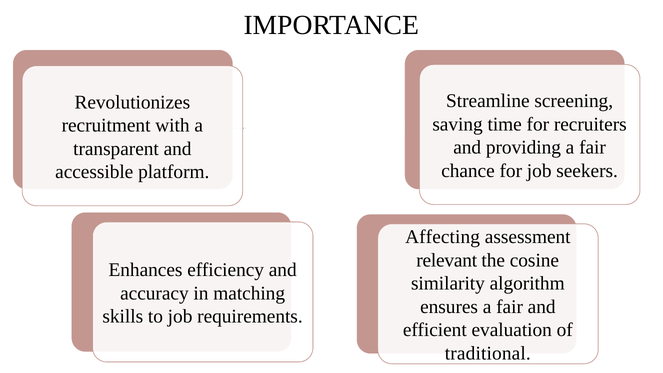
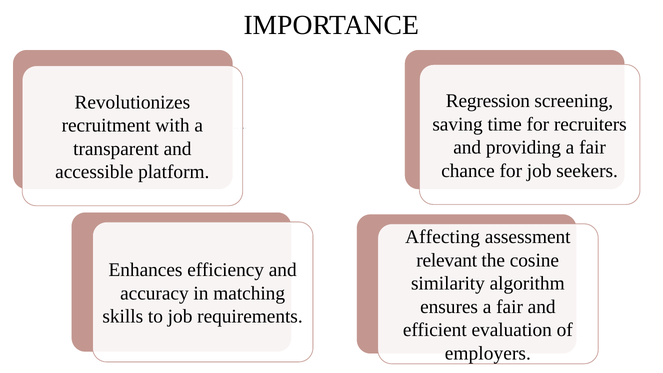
Streamline: Streamline -> Regression (488, 101)
traditional: traditional -> employers (488, 353)
